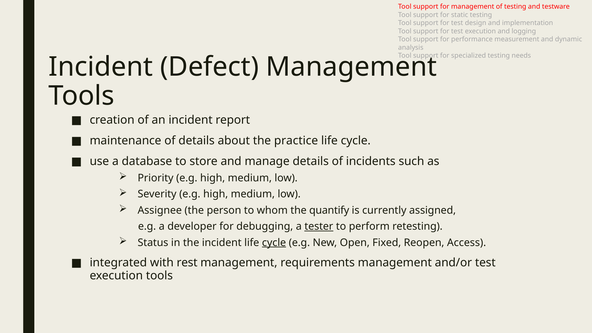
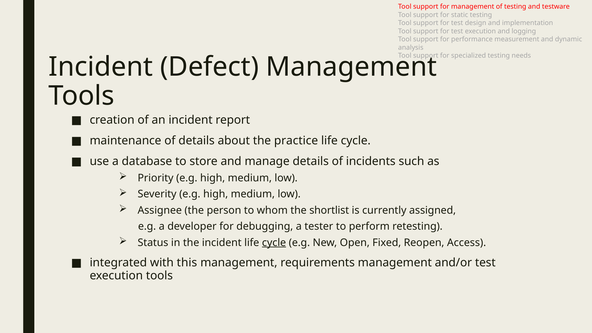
quantify: quantify -> shortlist (329, 210)
tester underline: present -> none (319, 226)
rest: rest -> this (187, 263)
